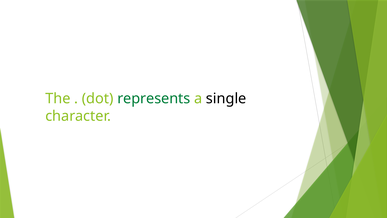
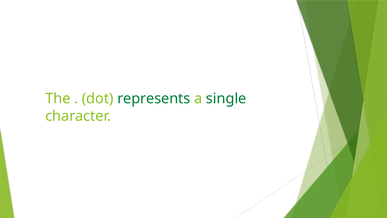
single colour: black -> green (226, 98)
